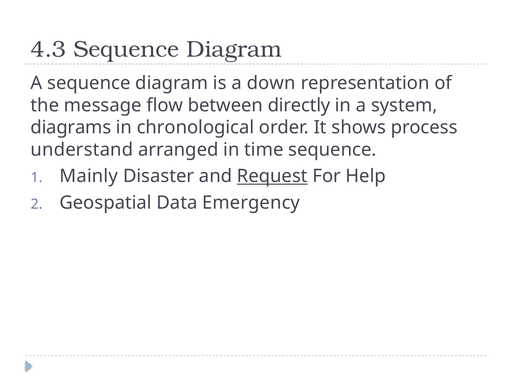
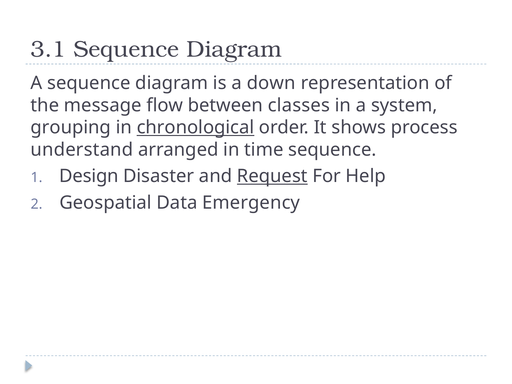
4.3: 4.3 -> 3.1 (48, 49)
directly: directly -> classes (299, 105)
diagrams: diagrams -> grouping (71, 128)
chronological underline: none -> present (195, 128)
Mainly: Mainly -> Design (89, 176)
